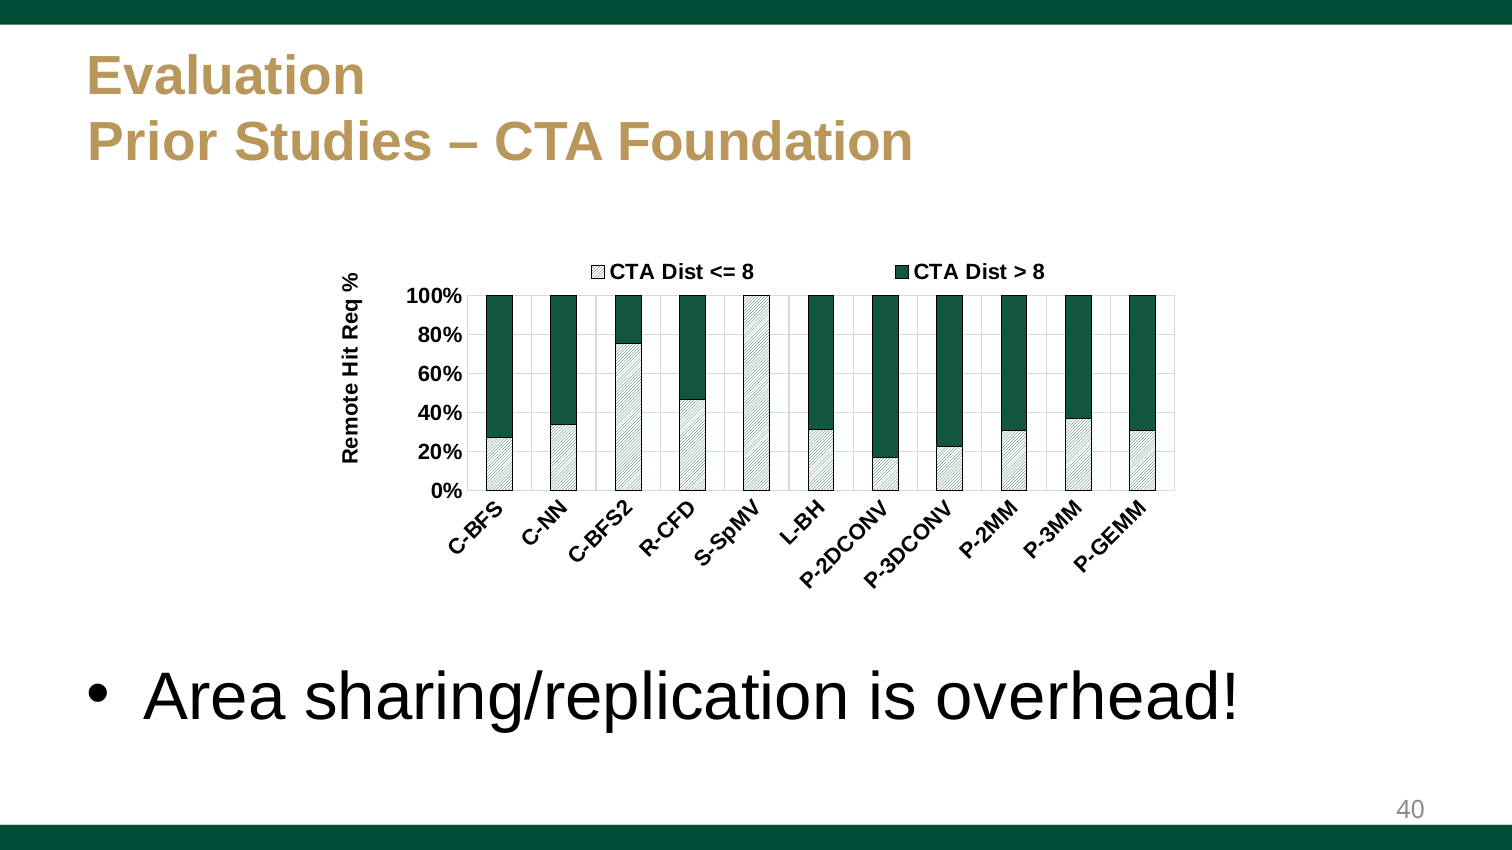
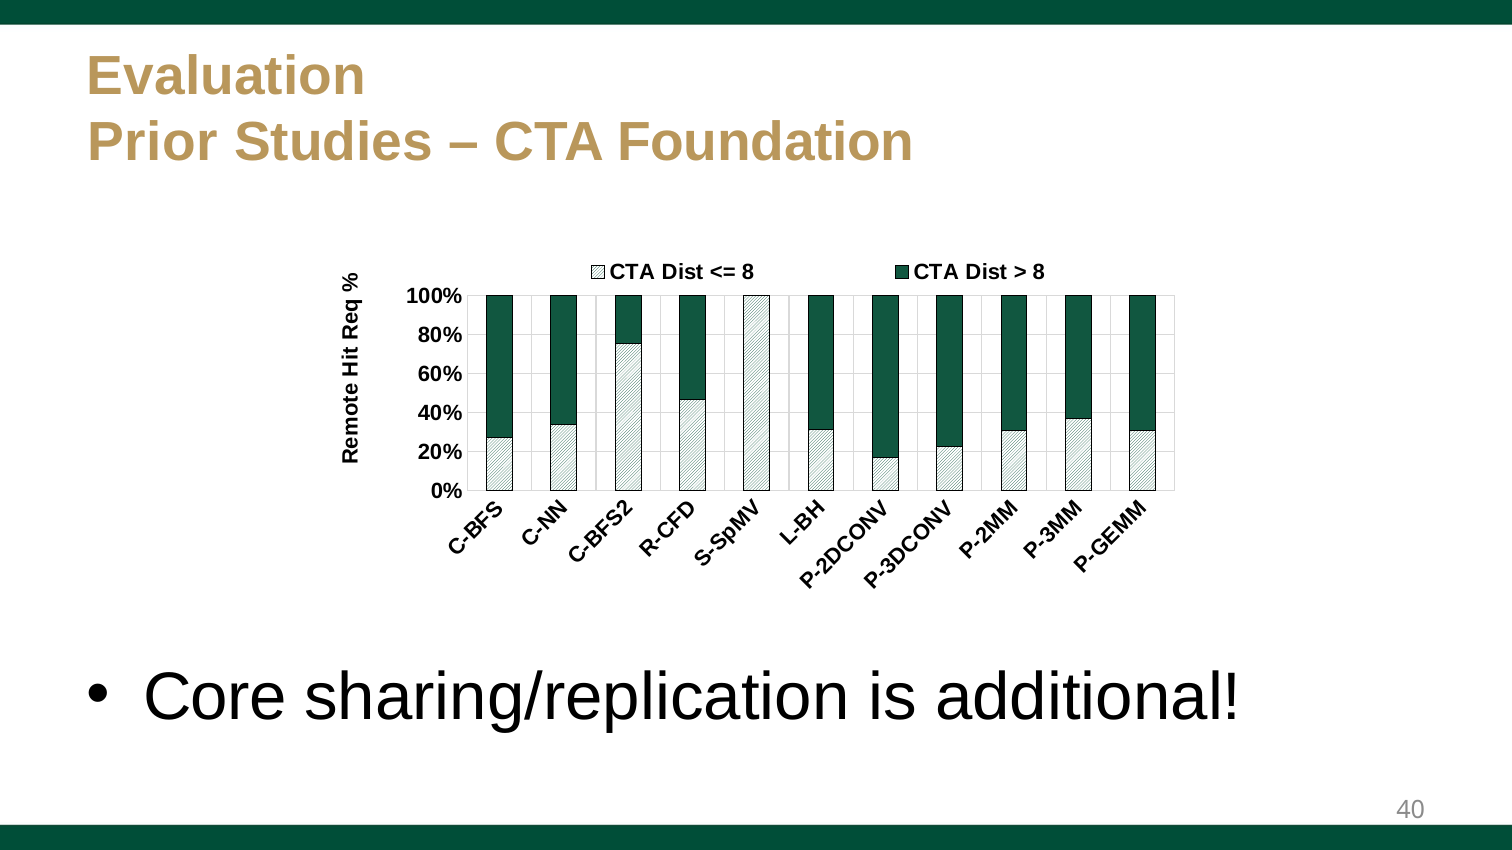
Area: Area -> Core (215, 697)
overhead: overhead -> additional (1088, 697)
